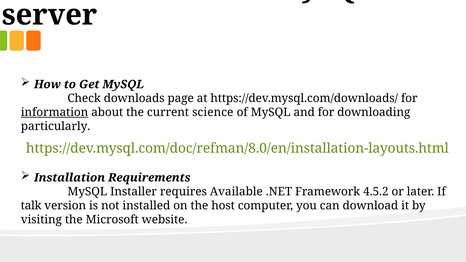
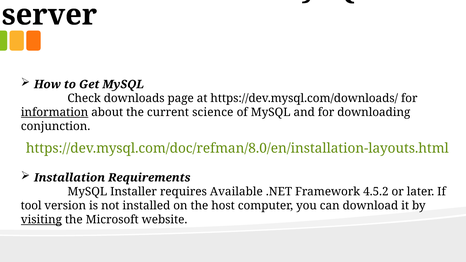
particularly: particularly -> conjunction (56, 126)
talk: talk -> tool (31, 206)
visiting underline: none -> present (41, 220)
